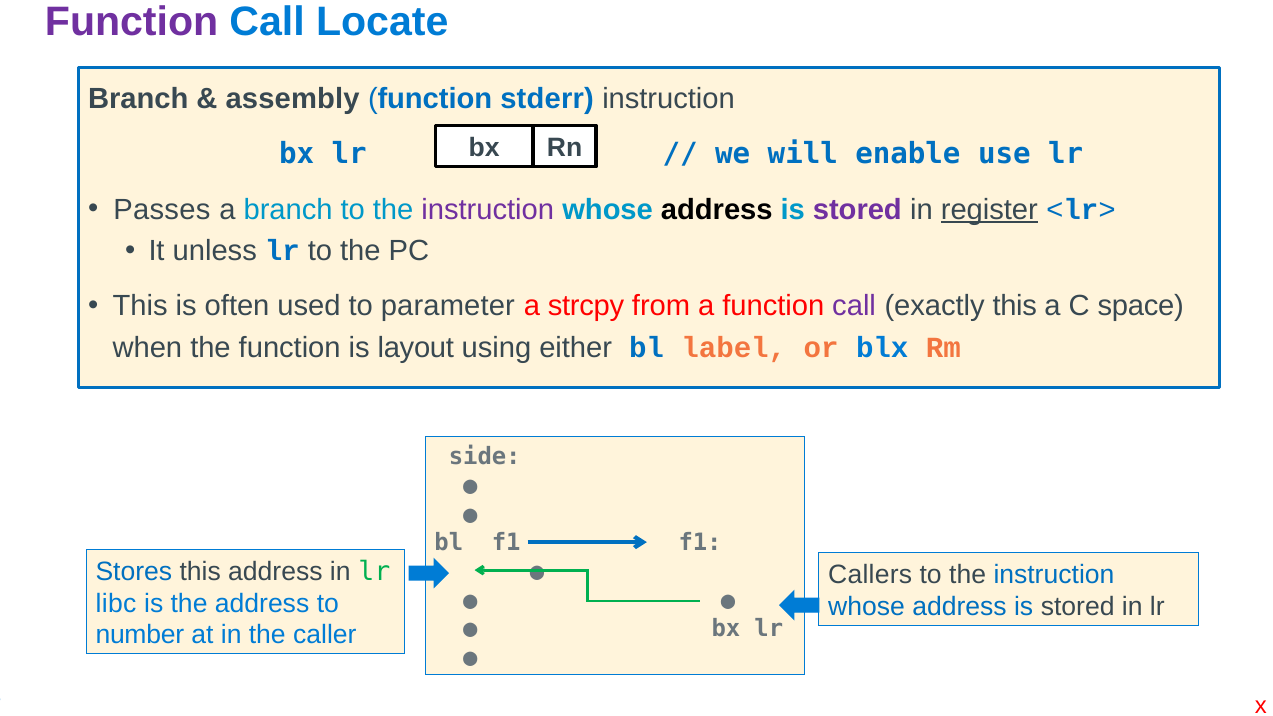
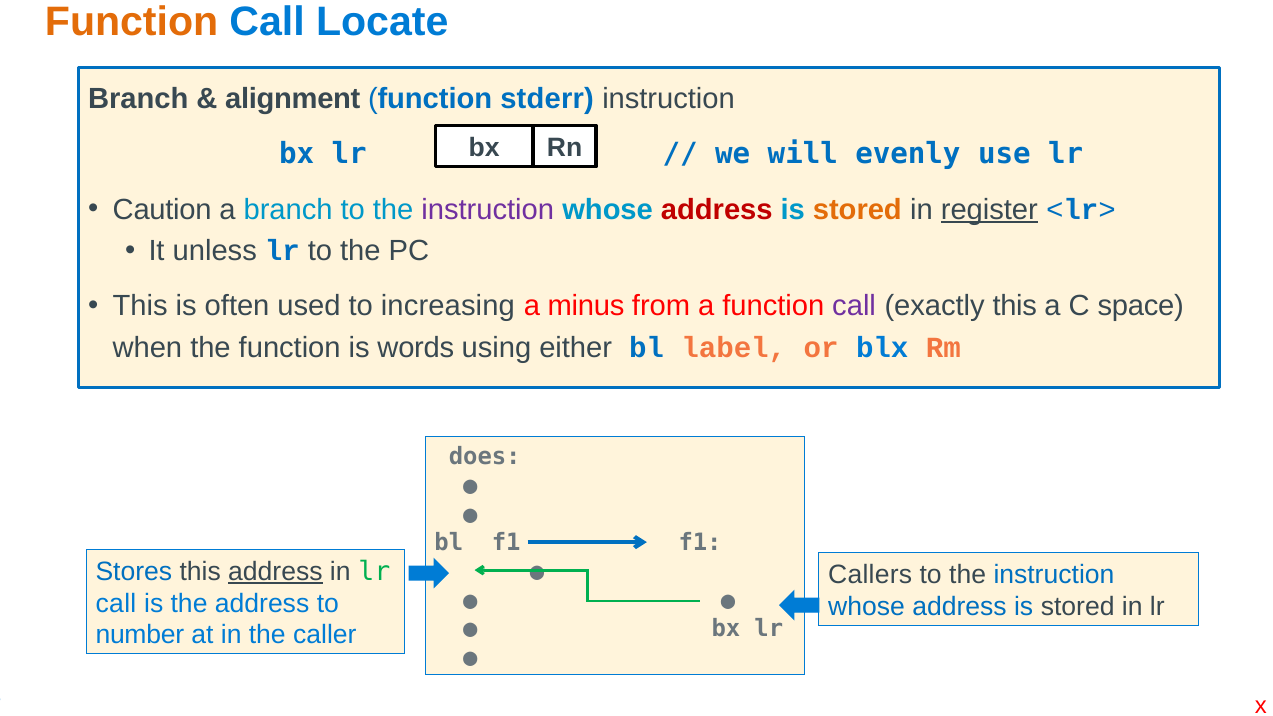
Function colour: purple -> orange (132, 22)
assembly: assembly -> alignment (293, 99)
enable: enable -> evenly (908, 154)
Passes: Passes -> Caution (162, 209)
address colour: black -> red (717, 209)
stored colour: purple -> orange (857, 209)
parameter: parameter -> increasing (448, 306)
strcpy: strcpy -> minus (586, 306)
layout: layout -> words (416, 348)
side: side -> does (485, 457)
address underline: none -> present (275, 572)
libc: libc -> call (116, 603)
